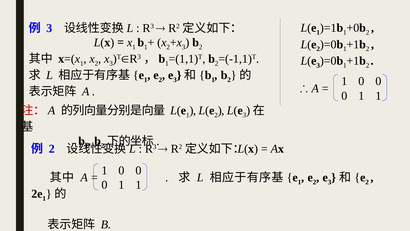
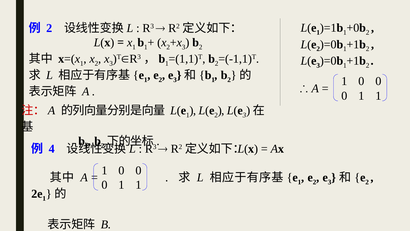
3: 3 -> 2 (49, 28)
2: 2 -> 4 (52, 149)
